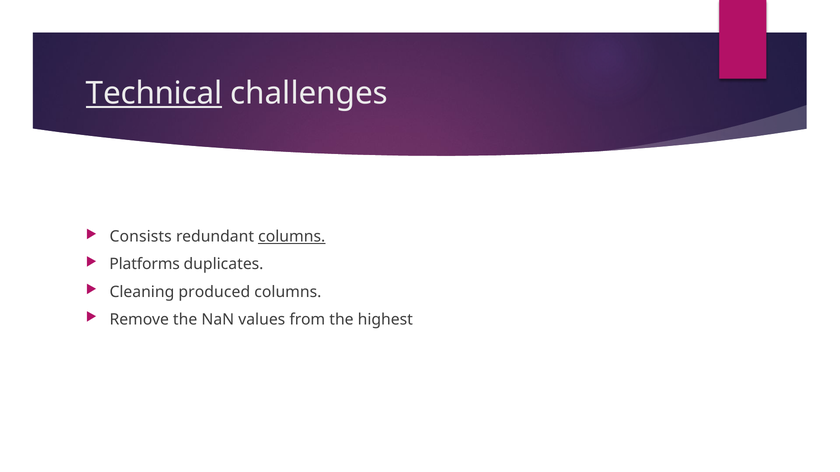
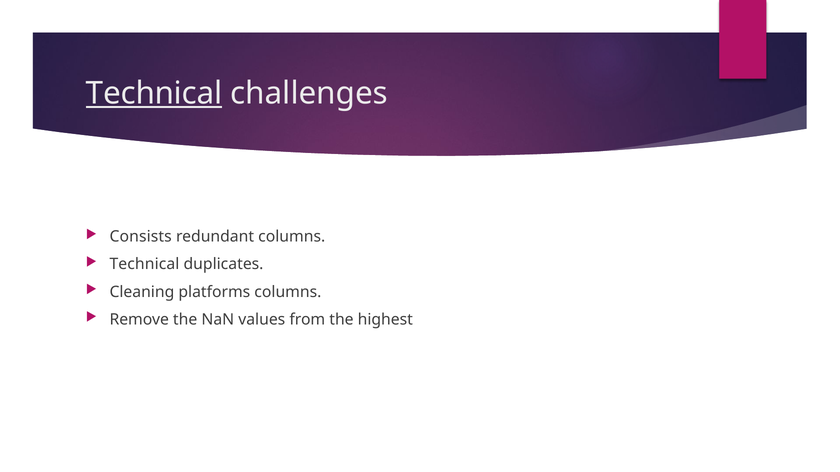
columns underline: present -> none (292, 237)
Platforms: Platforms -> Technical (144, 265)
produced: produced -> platforms (214, 292)
